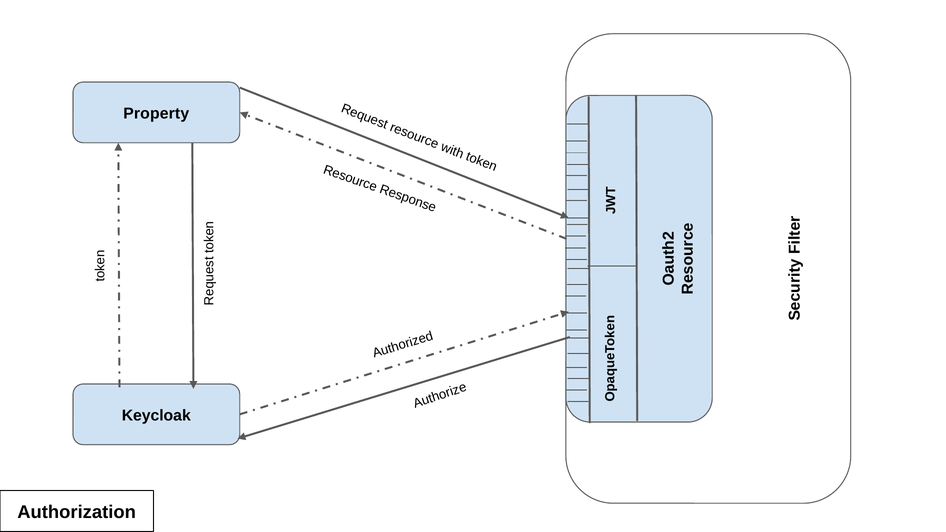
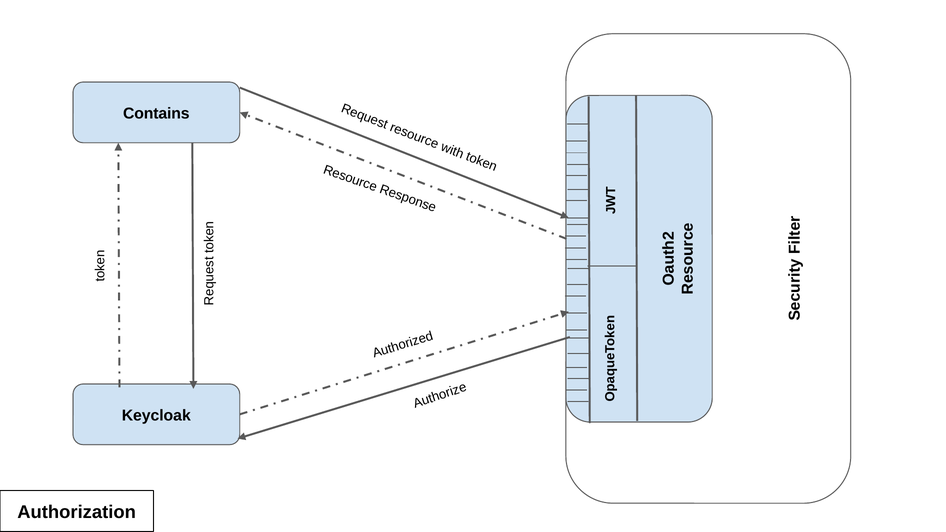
Property: Property -> Contains (156, 113)
